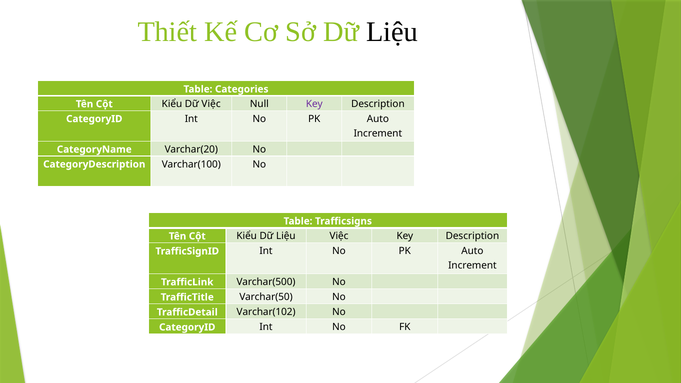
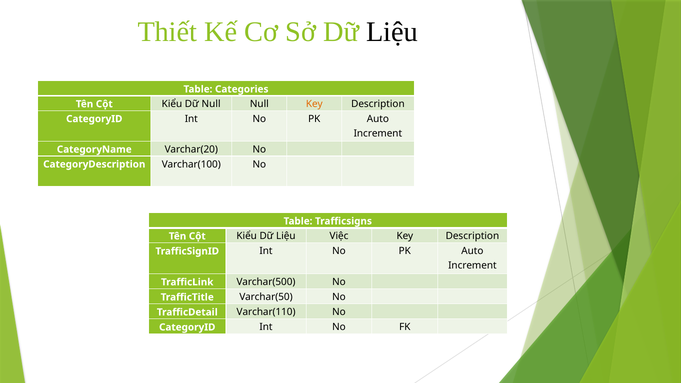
Dữ Việc: Việc -> Null (211, 104)
Key colour: purple -> orange (314, 104)
Varchar(102: Varchar(102 -> Varchar(110 (266, 312)
